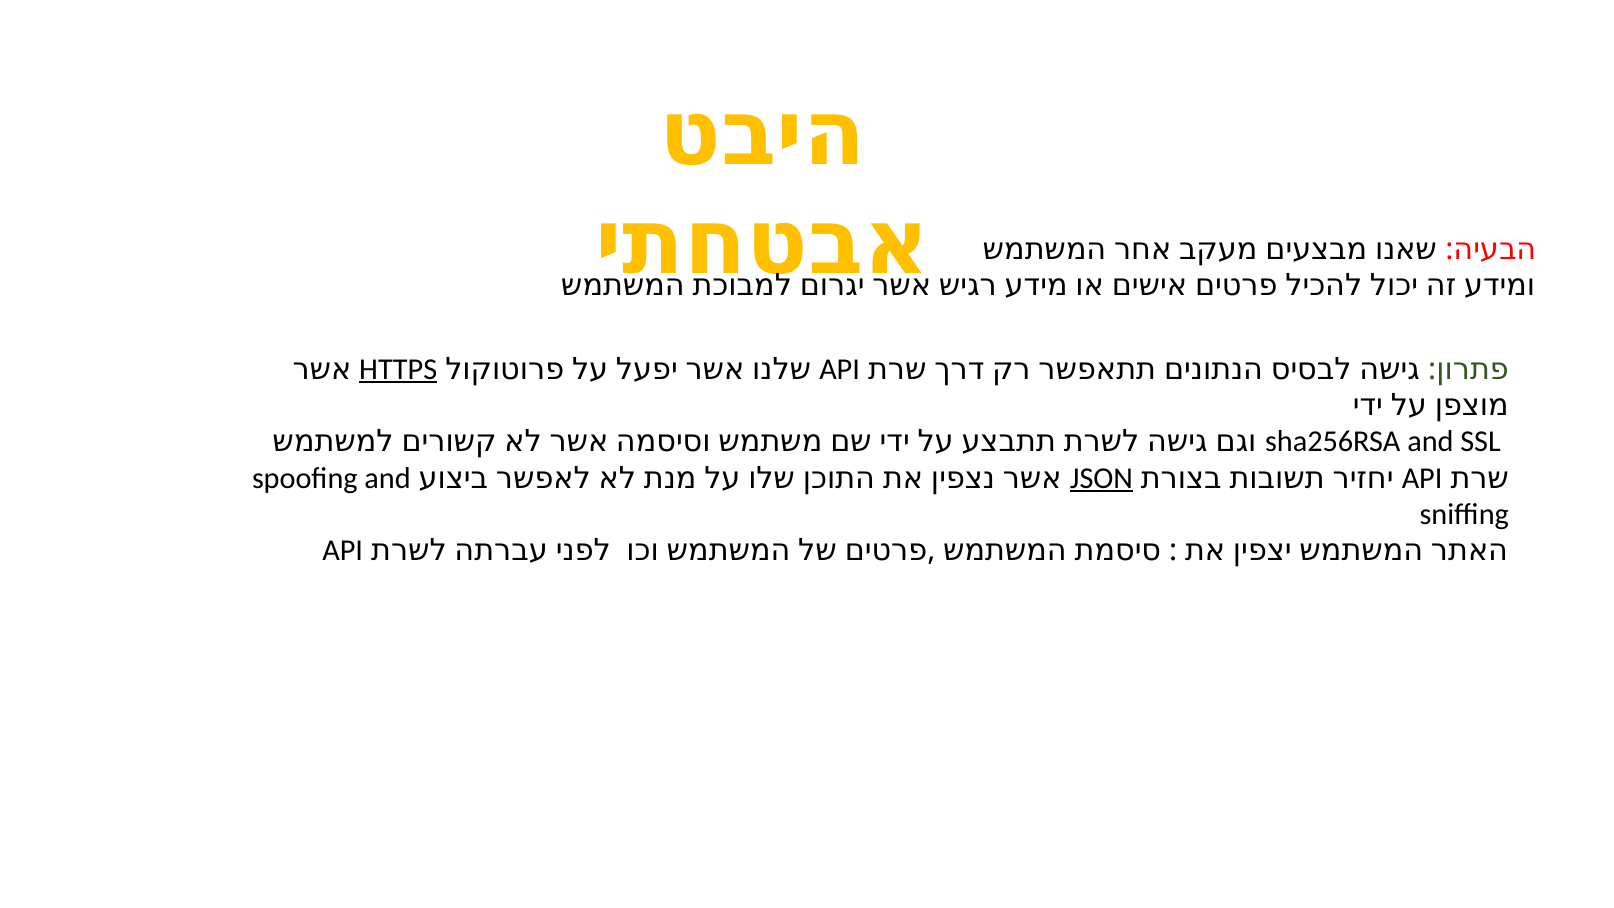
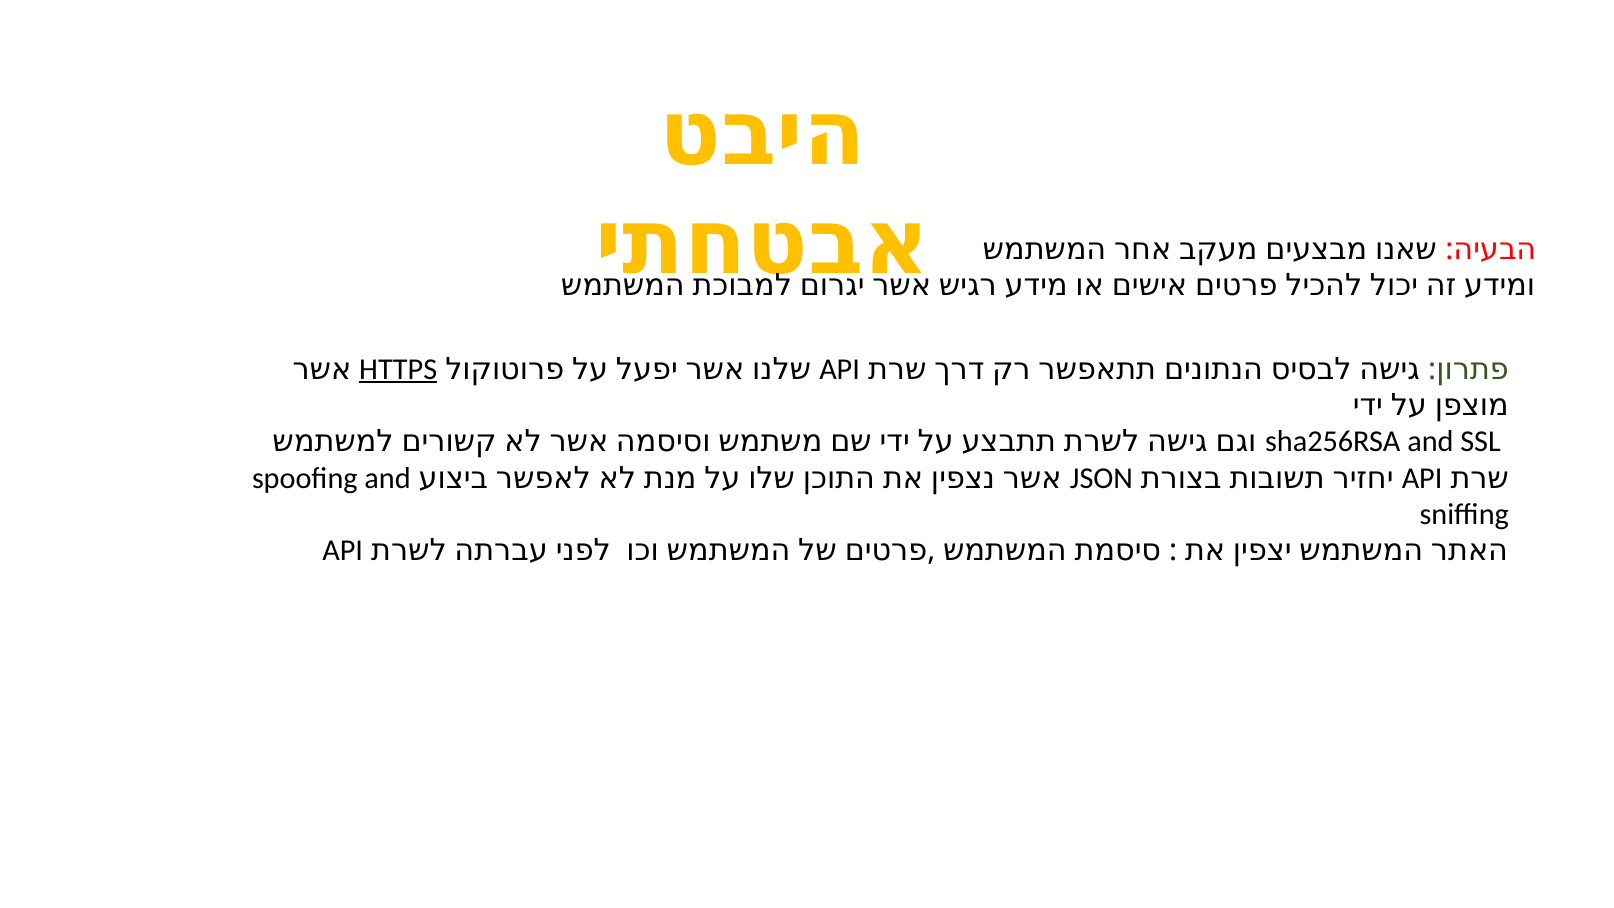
JSON underline: present -> none (1101, 478)
